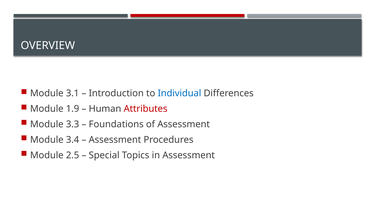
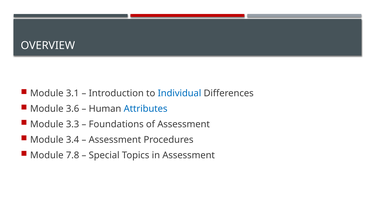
1.9: 1.9 -> 3.6 (73, 109)
Attributes colour: red -> blue (146, 109)
2.5: 2.5 -> 7.8 (73, 155)
